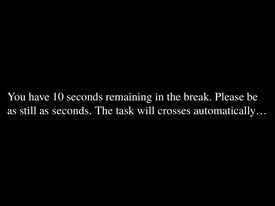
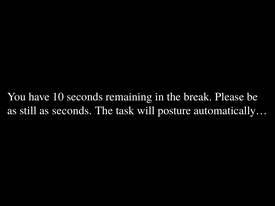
crosses: crosses -> posture (174, 111)
